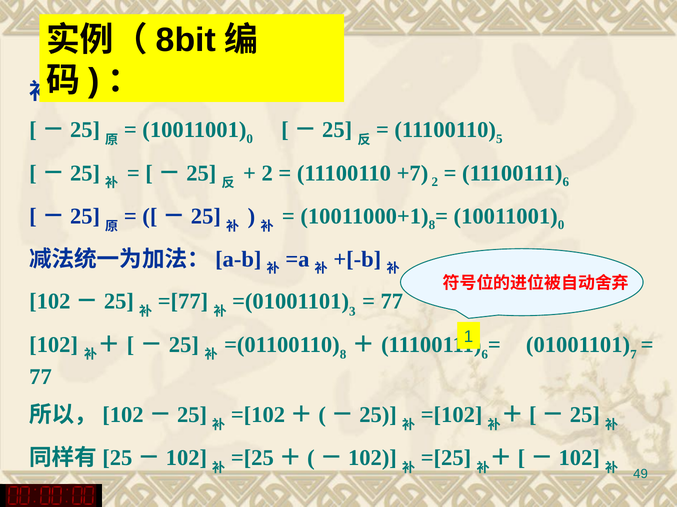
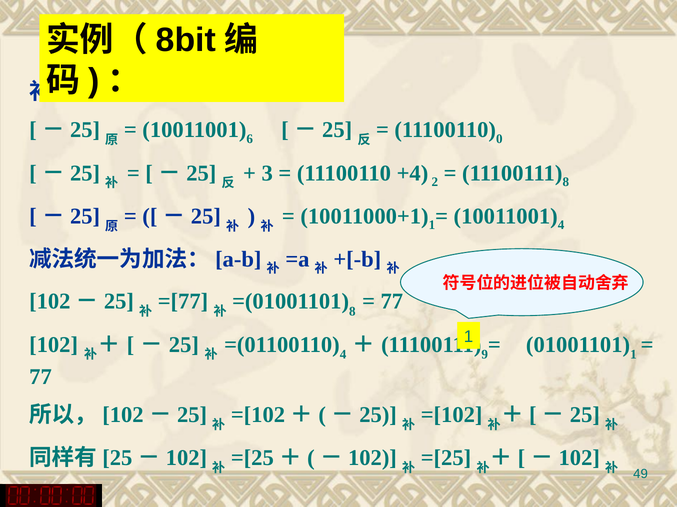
0: 0 -> 6 (250, 139)
5: 5 -> 0 (499, 139)
2: 2 -> 3 (267, 173)
+7: +7 -> +4 (412, 173)
6: 6 -> 8 (566, 182)
8: 8 -> 1 (432, 225)
0: 0 -> 4 (561, 225)
3: 3 -> 8 (352, 312)
8: 8 -> 4 (343, 355)
6: 6 -> 9 (485, 355)
7: 7 -> 1 (633, 355)
